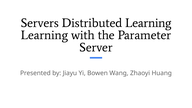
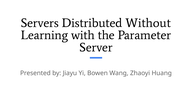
Distributed Learning: Learning -> Without (148, 23)
